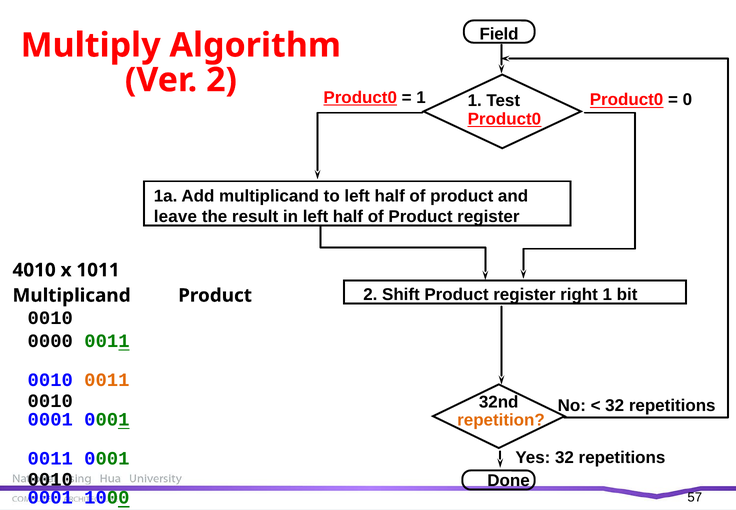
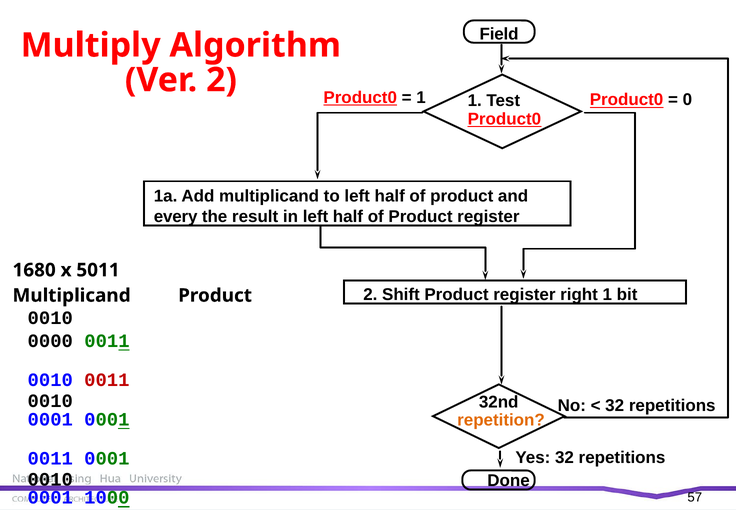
leave: leave -> every (176, 216)
4010: 4010 -> 1680 (34, 270)
1011: 1011 -> 5011 (98, 270)
0011 colour: orange -> red (107, 380)
